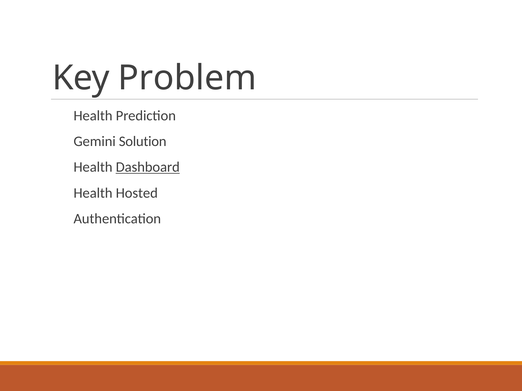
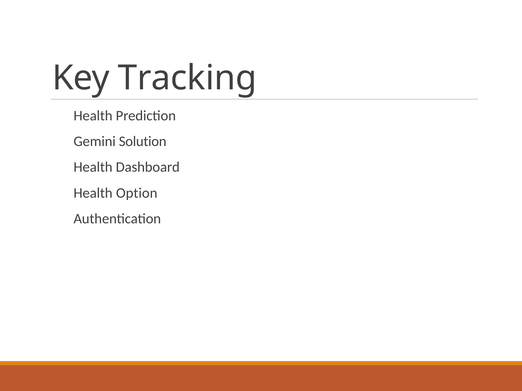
Problem: Problem -> Tracking (187, 78)
Dashboard underline: present -> none (148, 167)
Hosted: Hosted -> Option (137, 193)
